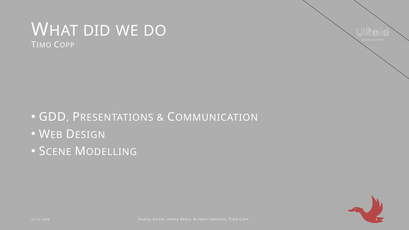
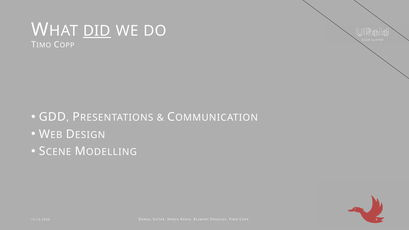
DID underline: none -> present (97, 31)
